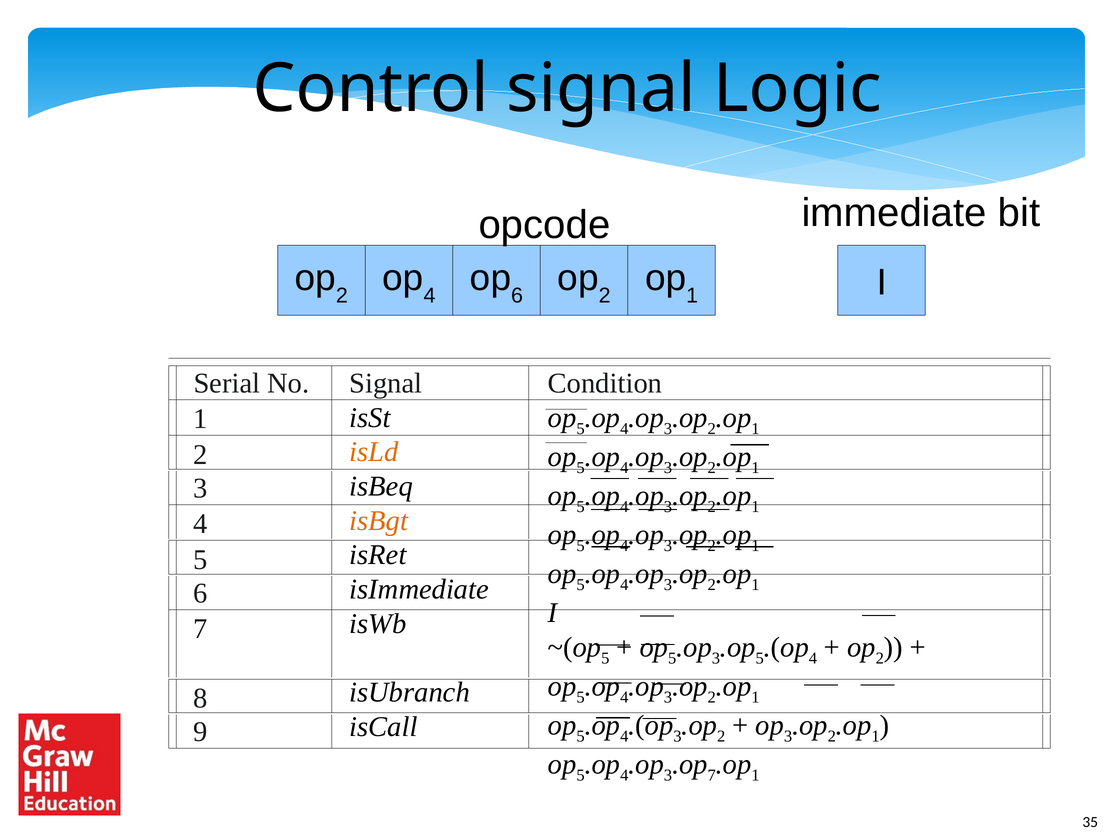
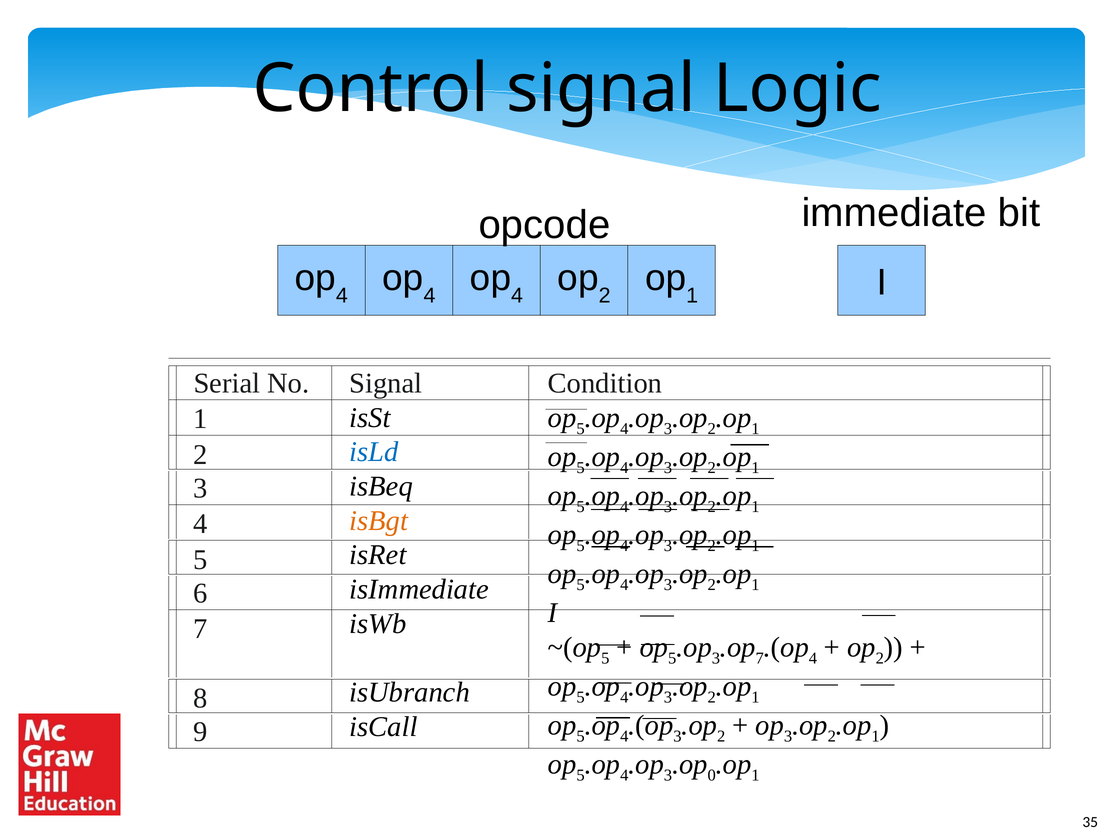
2: 2 -> 4 (342, 296)
6: 6 -> 4 (517, 296)
isLd colour: orange -> blue (374, 452)
5: 5 -> 7 (760, 658)
7: 7 -> 0 (712, 775)
